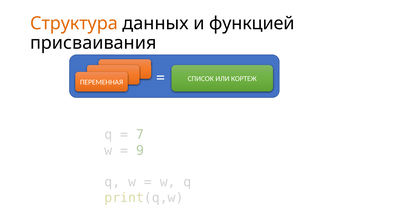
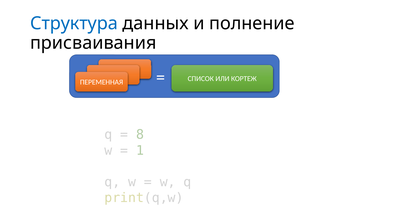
Структура colour: orange -> blue (74, 23)
функцией: функцией -> полнение (252, 23)
7: 7 -> 8 (140, 134)
9: 9 -> 1 (140, 150)
